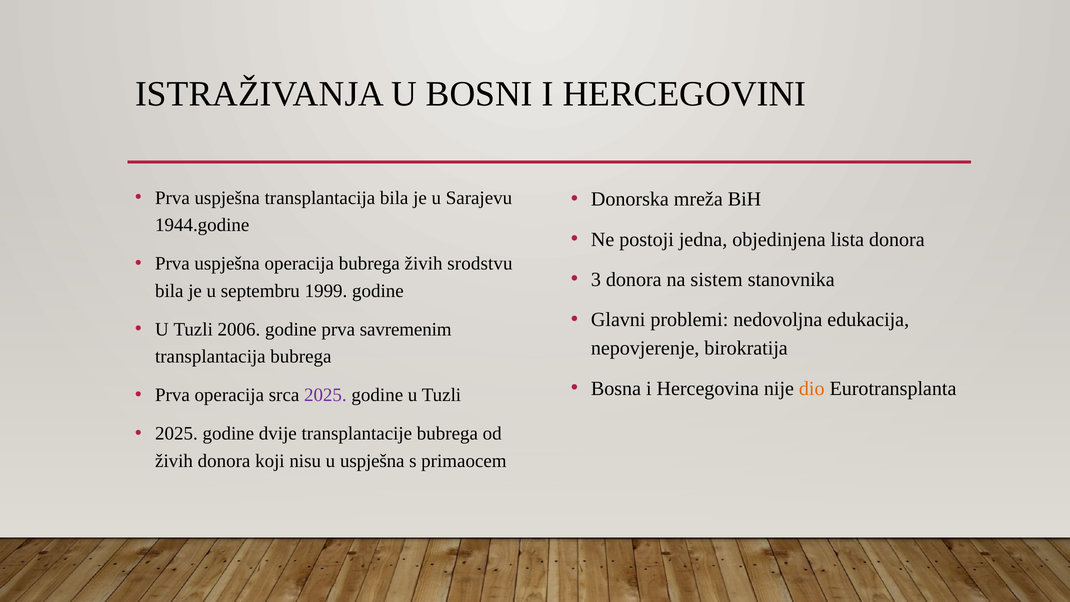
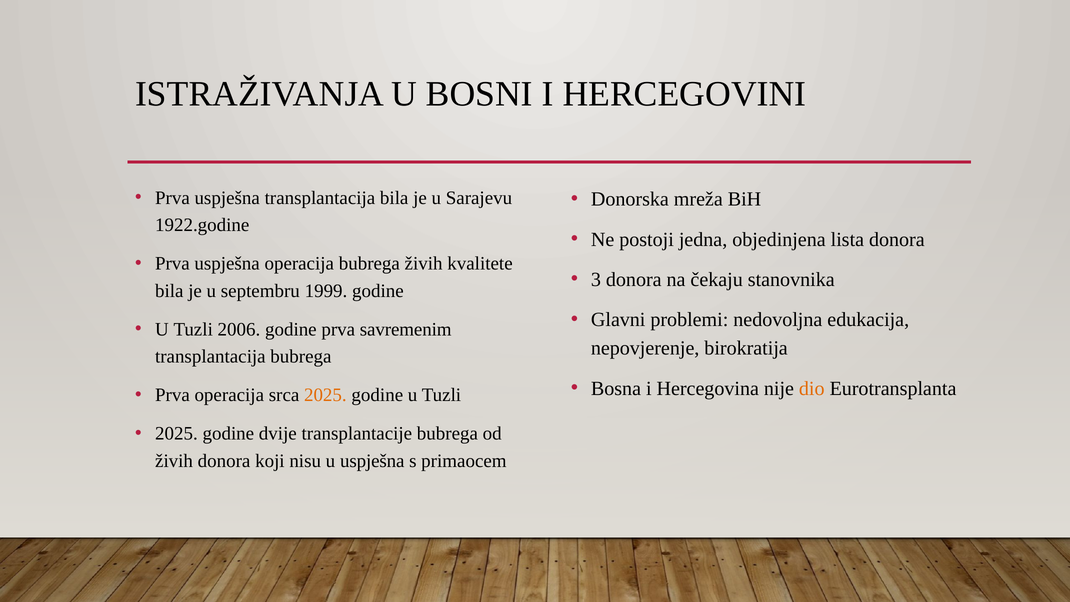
1944.godine: 1944.godine -> 1922.godine (202, 225)
srodstvu: srodstvu -> kvalitete (480, 263)
sistem: sistem -> čekaju (717, 279)
2025 colour: purple -> orange (325, 395)
